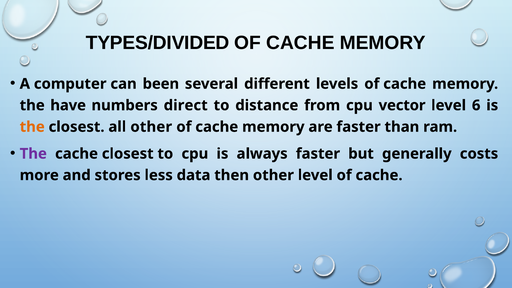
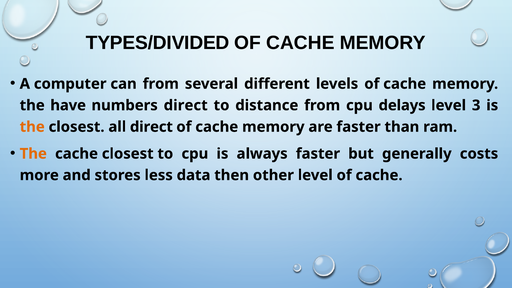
can been: been -> from (161, 84)
vector: vector -> delays (402, 105)
6: 6 -> 3 (476, 105)
all other: other -> direct (151, 127)
The colour: purple -> orange (33, 154)
